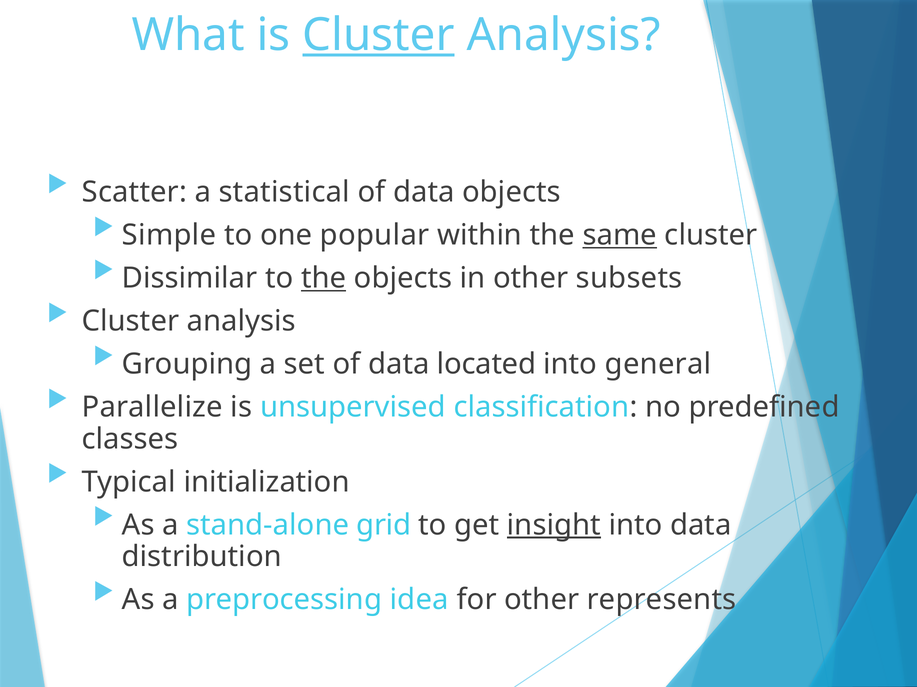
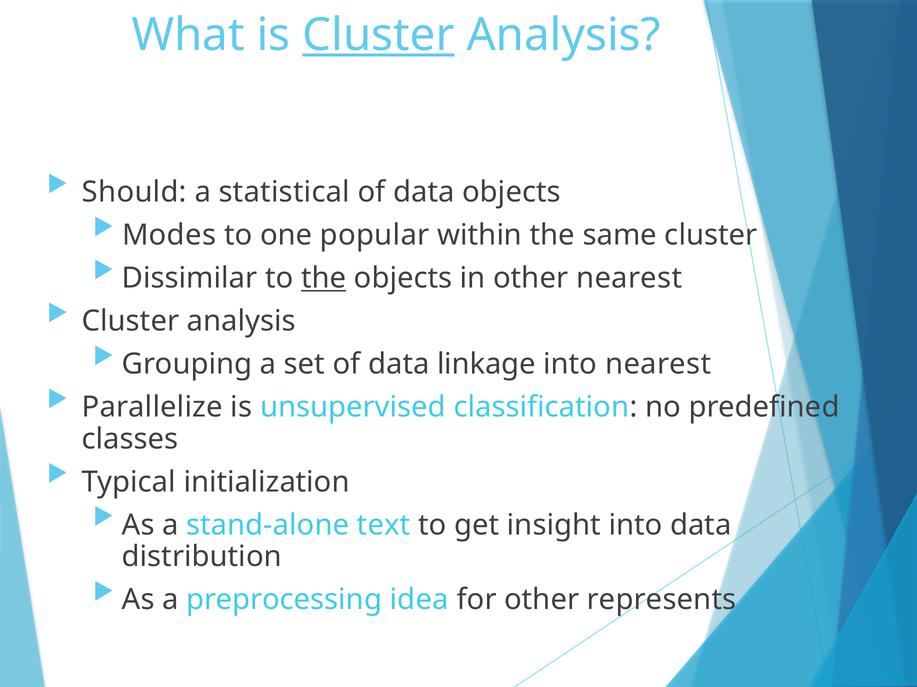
Scatter: Scatter -> Should (134, 192)
Simple: Simple -> Modes (169, 235)
same underline: present -> none (620, 235)
other subsets: subsets -> nearest (629, 279)
located: located -> linkage (486, 365)
into general: general -> nearest (658, 365)
grid: grid -> text (384, 525)
insight underline: present -> none (554, 525)
